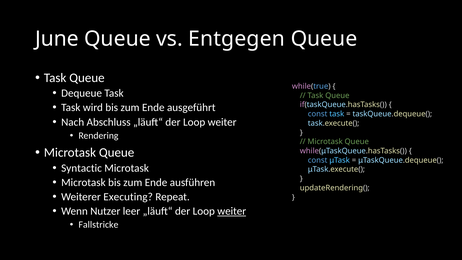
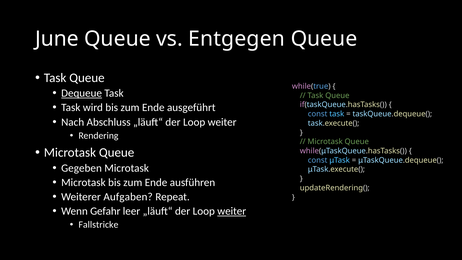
Dequeue underline: none -> present (82, 93)
Syntactic: Syntactic -> Gegeben (82, 168)
Executing: Executing -> Aufgaben (128, 197)
Nutzer: Nutzer -> Gefahr (105, 211)
